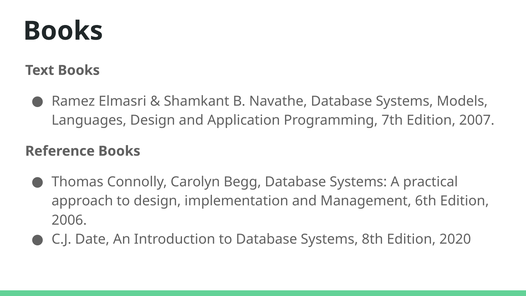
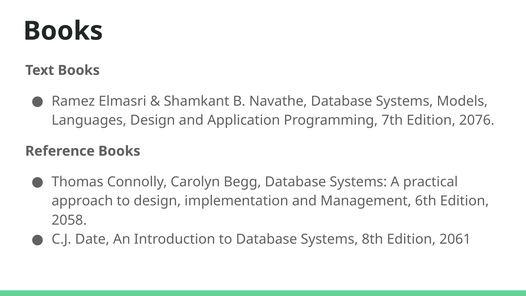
2007: 2007 -> 2076 (477, 120)
2006: 2006 -> 2058 (69, 220)
2020: 2020 -> 2061 (455, 239)
